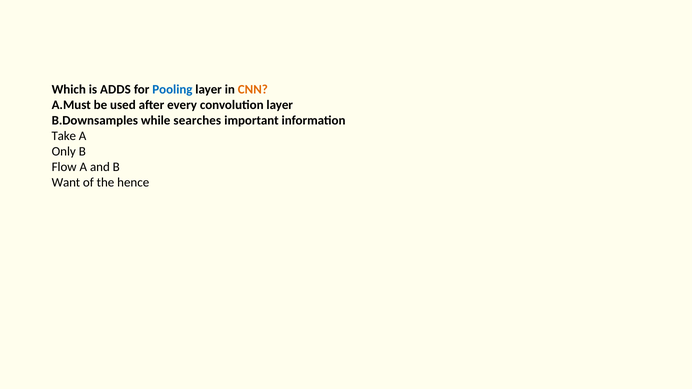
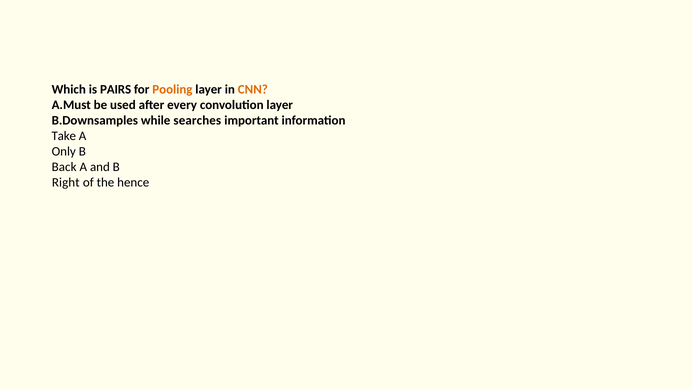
ADDS: ADDS -> PAIRS (116, 89)
Pooling colour: blue -> orange (172, 89)
Flow: Flow -> Back (64, 167)
Want: Want -> Right (66, 183)
